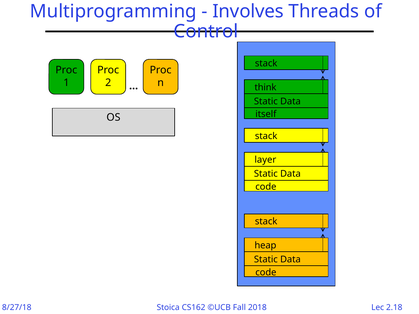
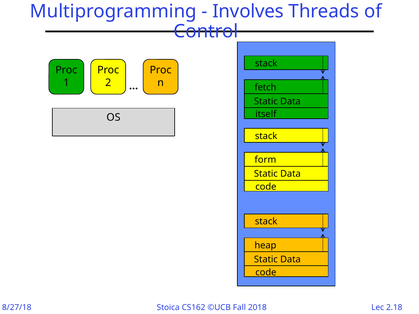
think: think -> fetch (265, 87)
layer: layer -> form (265, 160)
